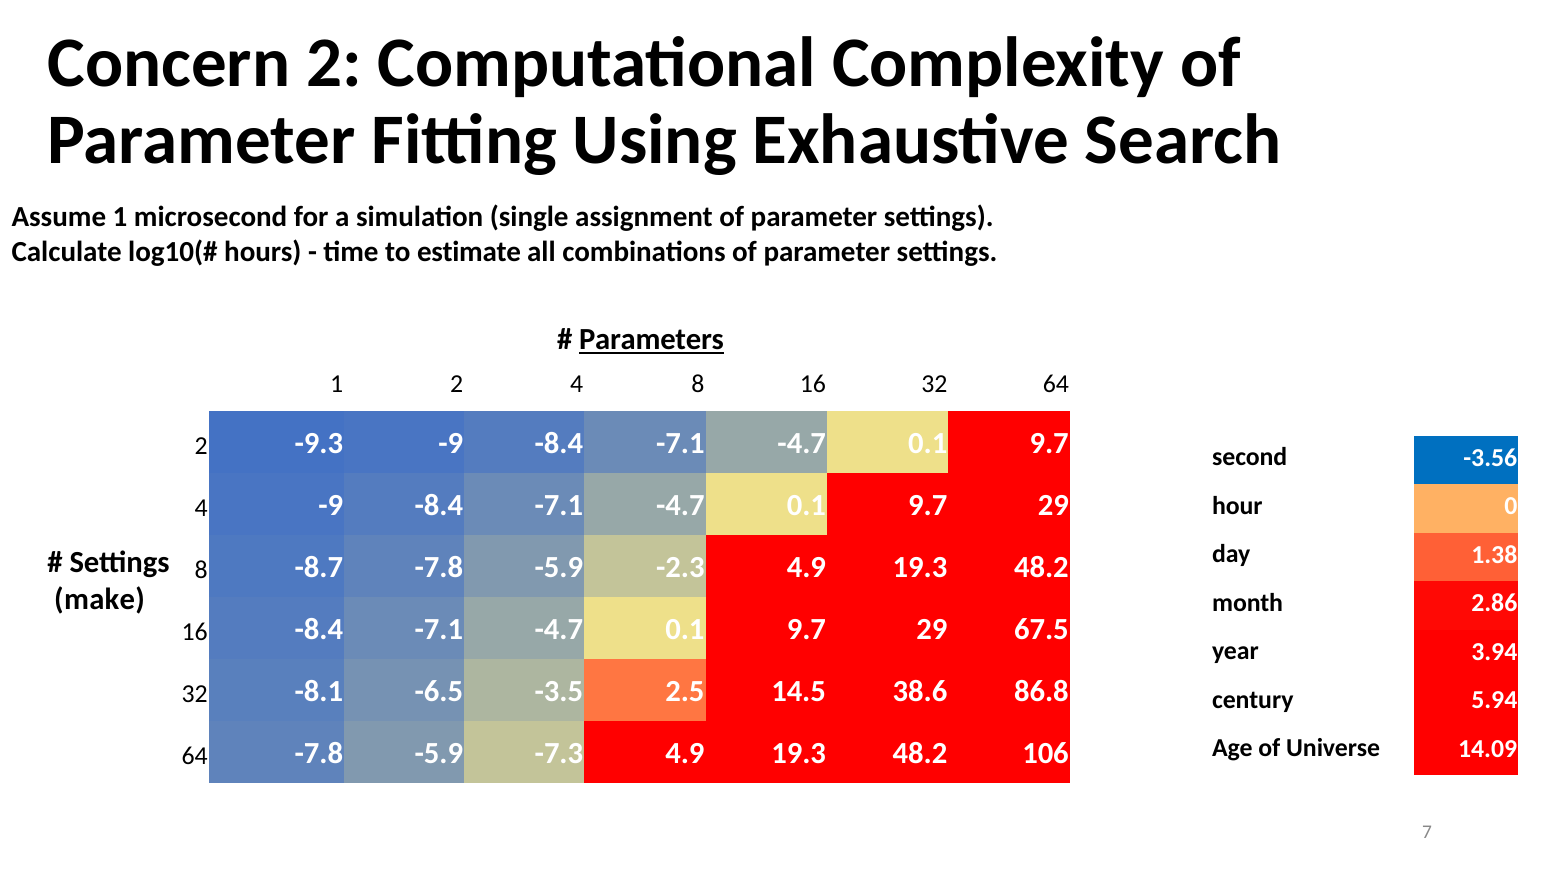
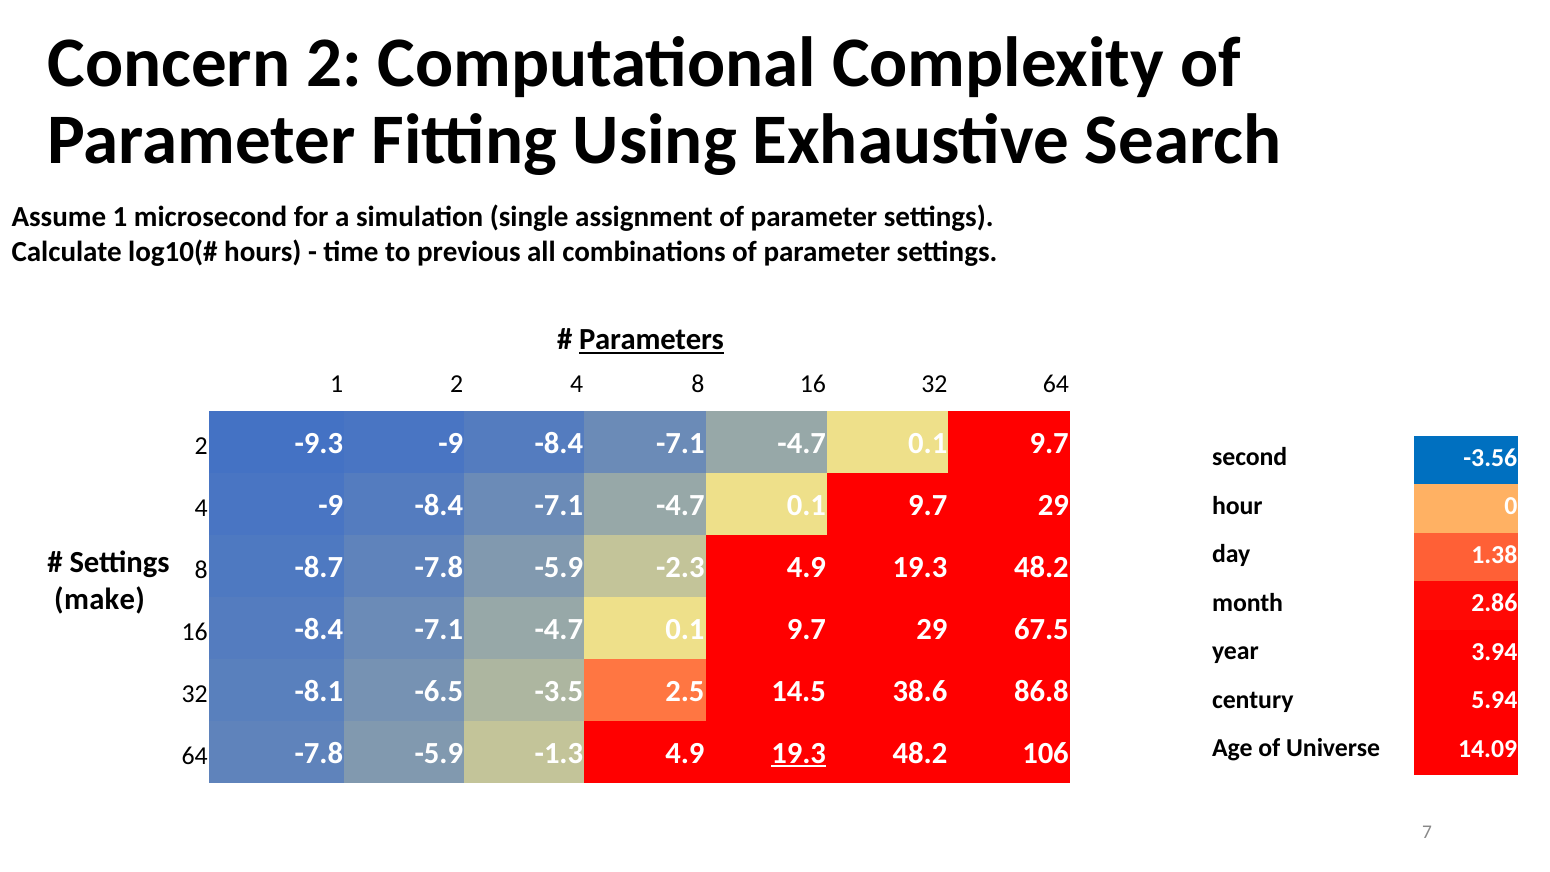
estimate: estimate -> previous (469, 252)
-7.3: -7.3 -> -1.3 (559, 753)
19.3 underline: none -> present (799, 753)
